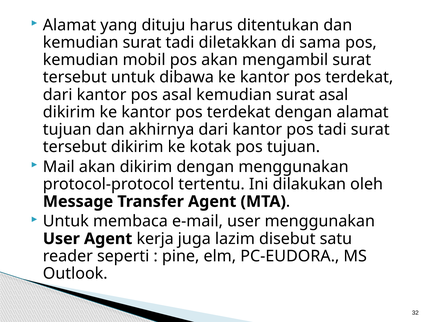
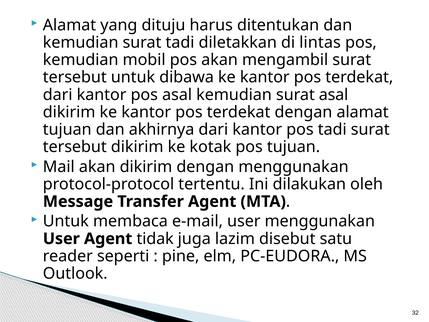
sama: sama -> lintas (320, 42)
kerja: kerja -> tidak (155, 239)
